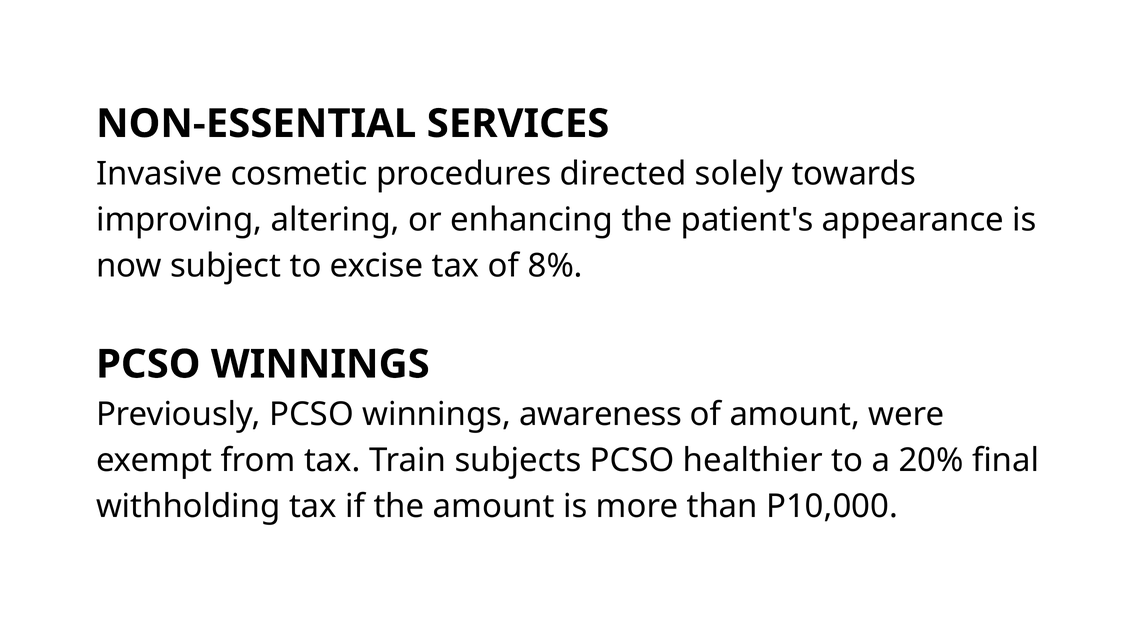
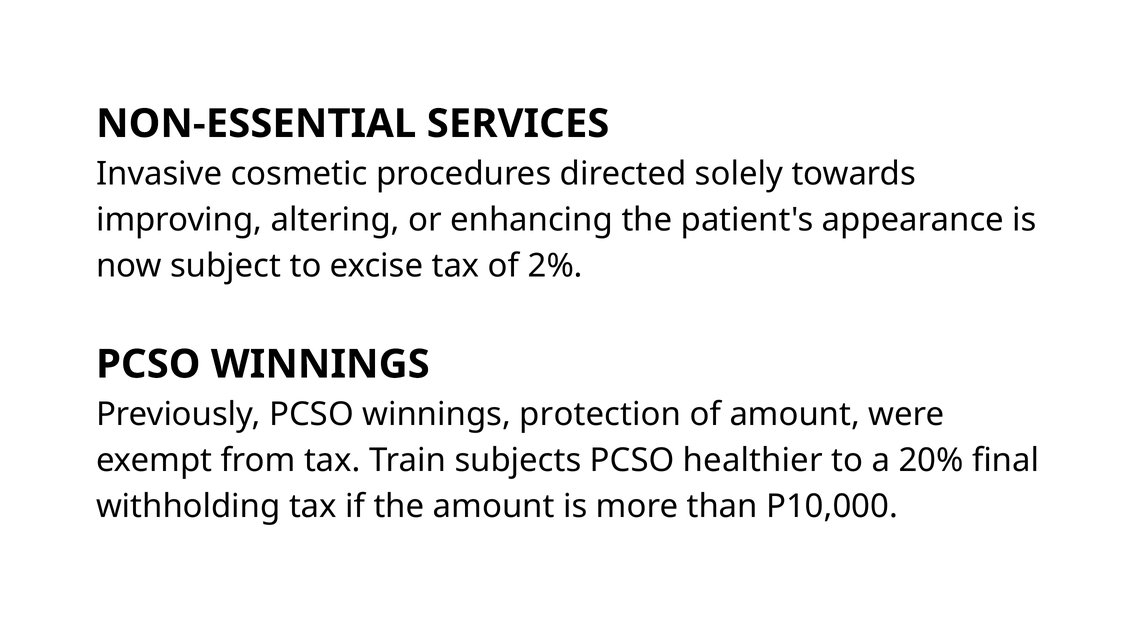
8%: 8% -> 2% (555, 266)
awareness: awareness -> protection (600, 414)
